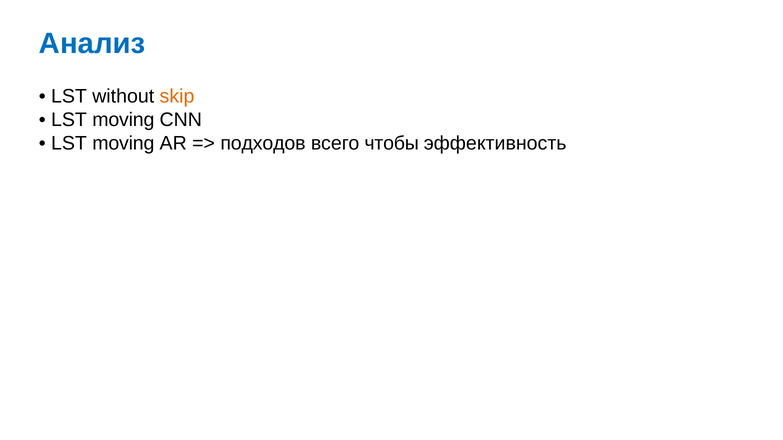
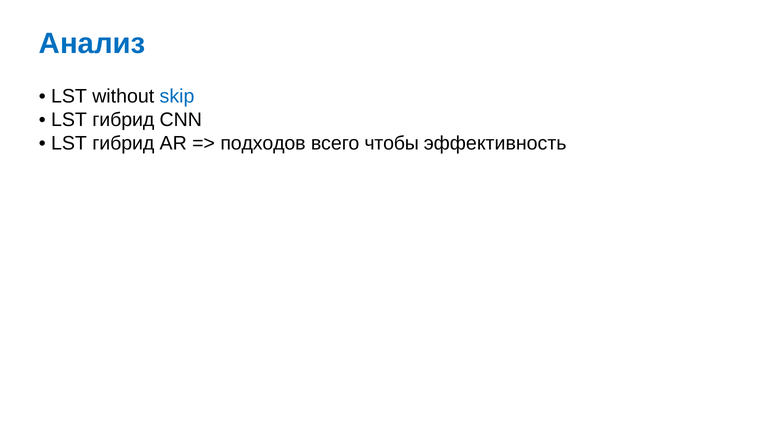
skip colour: orange -> blue (177, 96)
moving: moving -> гибрид (123, 120)
moving: moving -> гибрид (123, 143)
